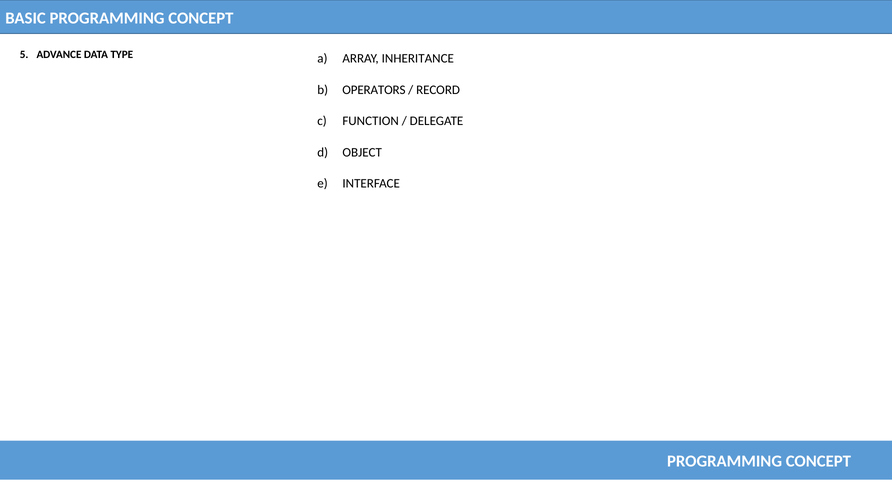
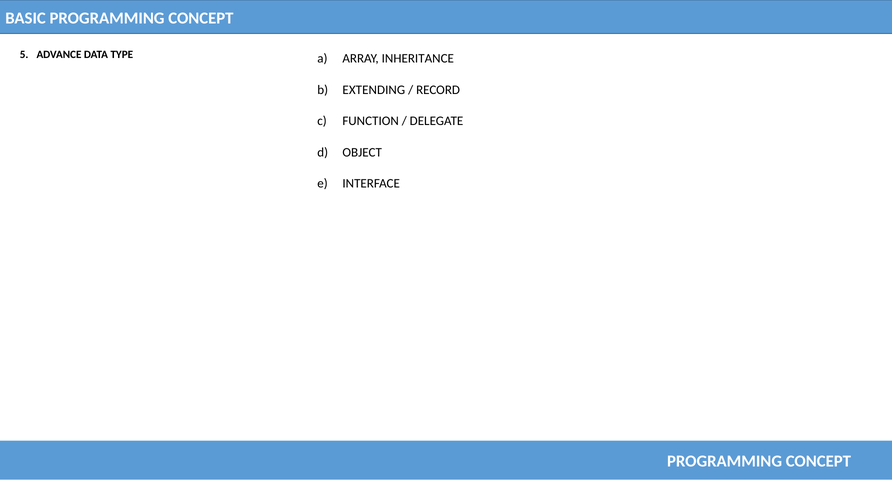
OPERATORS: OPERATORS -> EXTENDING (374, 90)
